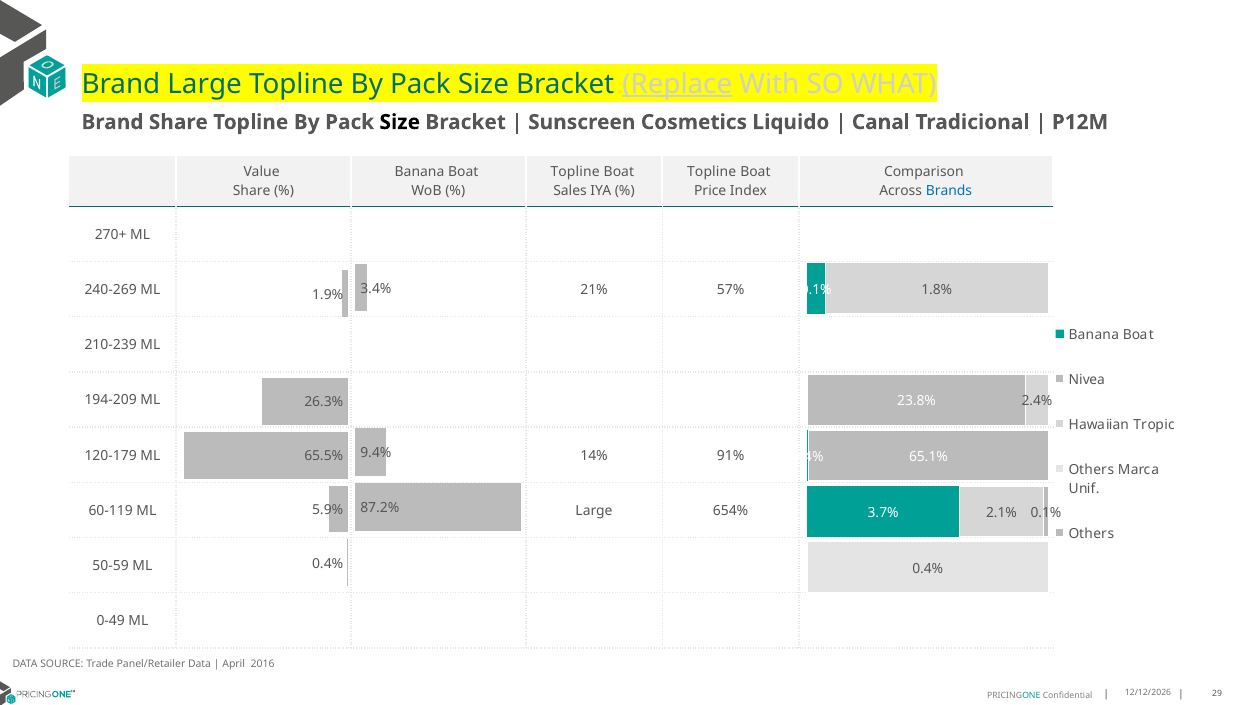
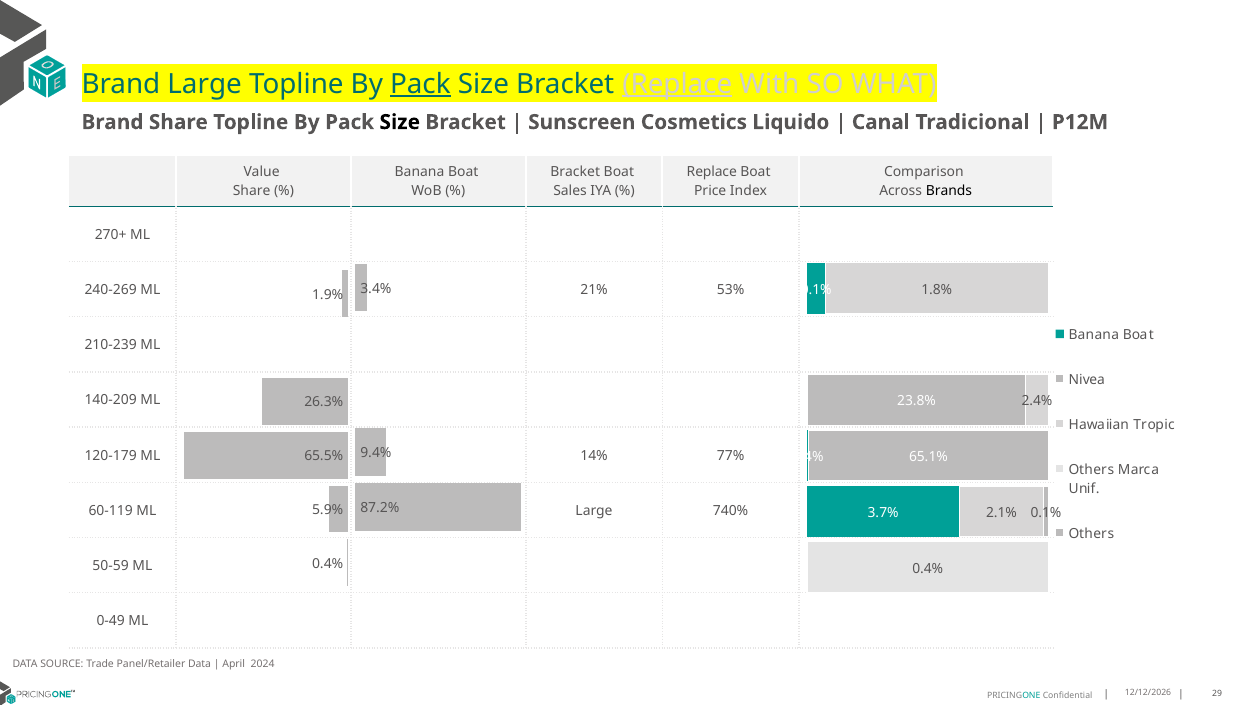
Pack underline: none -> present (420, 84)
Topline: Topline -> Bracket (575, 172)
Topline: Topline -> Replace (712, 172)
Brands colour: blue -> black (949, 191)
57%: 57% -> 53% (731, 290)
194-209: 194-209 -> 140-209 (111, 400)
91%: 91% -> 77% (731, 456)
654%: 654% -> 740% (731, 511)
2016: 2016 -> 2024 (263, 664)
